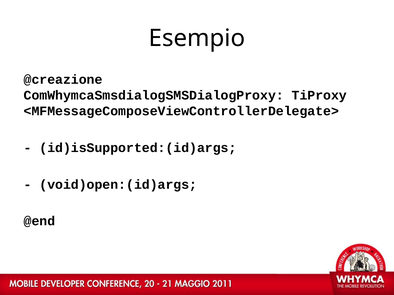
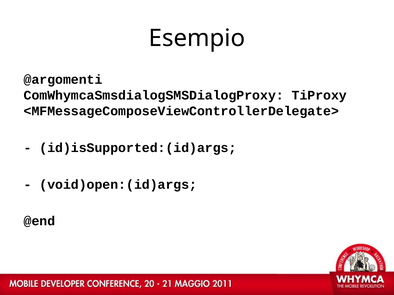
@creazione: @creazione -> @argomenti (63, 80)
